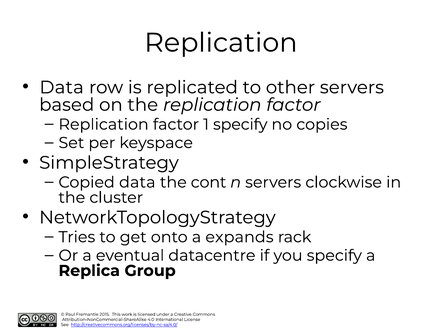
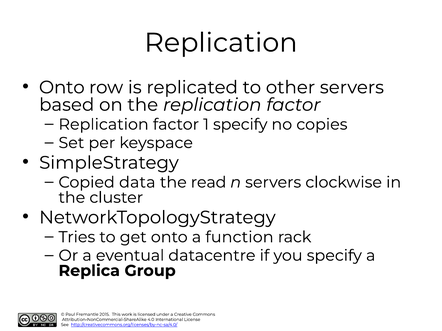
Data: Data -> Onto (62, 88)
cont: cont -> read (209, 183)
expands: expands -> function (239, 237)
